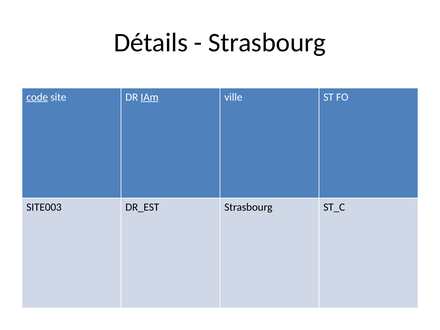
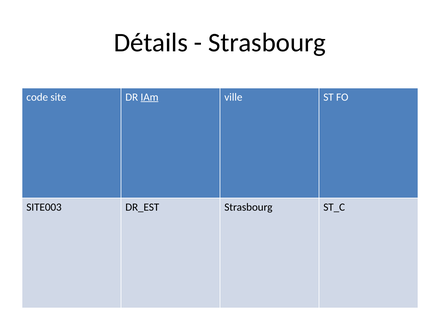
code underline: present -> none (37, 97)
